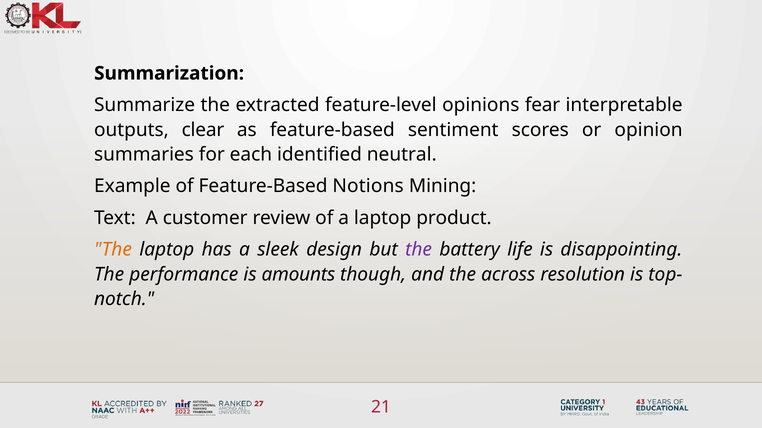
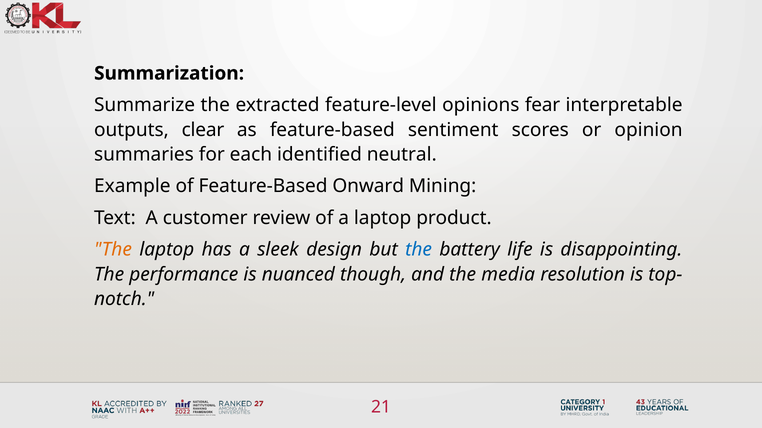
Notions: Notions -> Onward (368, 186)
the colour: purple -> blue (419, 250)
amounts: amounts -> nuanced (298, 275)
across: across -> media (508, 275)
